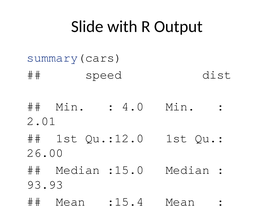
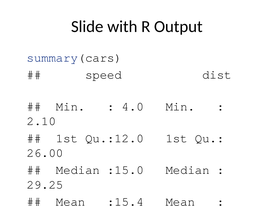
2.01: 2.01 -> 2.10 (41, 121)
93.93: 93.93 -> 29.25 (45, 184)
